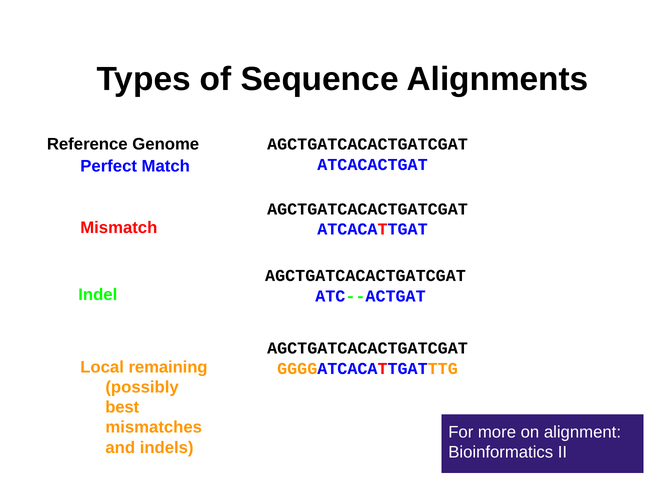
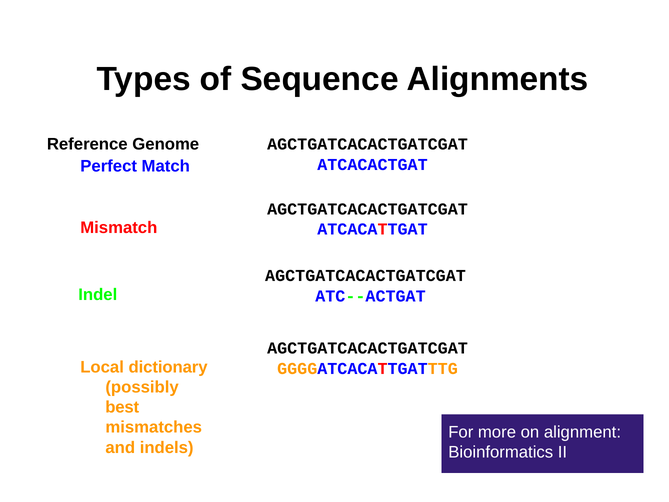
remaining: remaining -> dictionary (168, 367)
